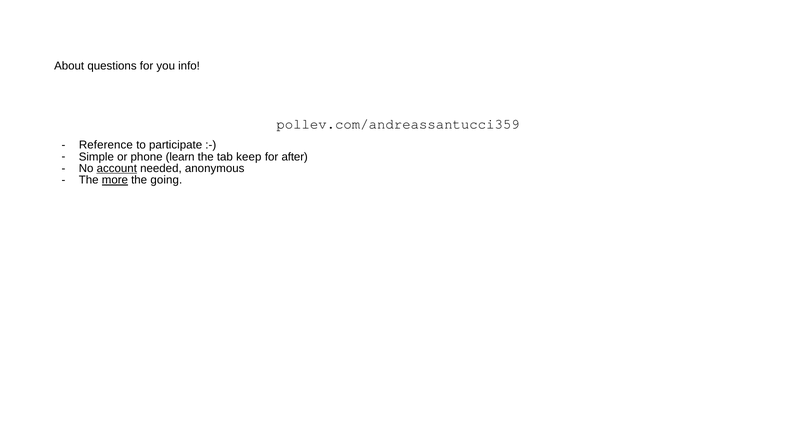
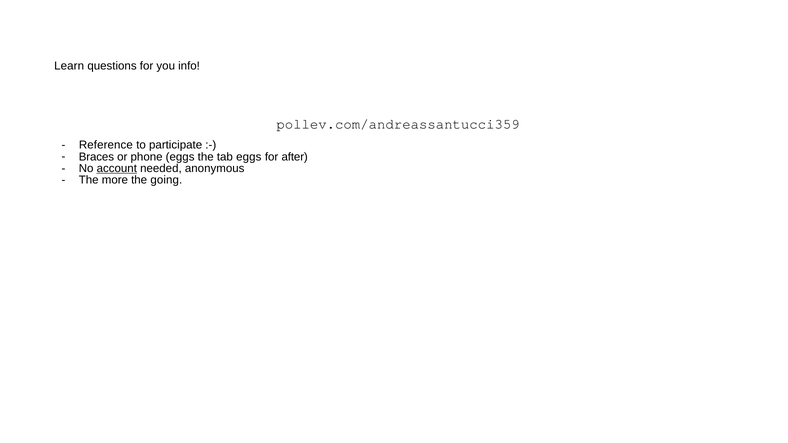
About: About -> Learn (69, 66)
Simple: Simple -> Braces (96, 157)
phone learn: learn -> eggs (180, 157)
tab keep: keep -> eggs (249, 157)
more underline: present -> none (115, 180)
